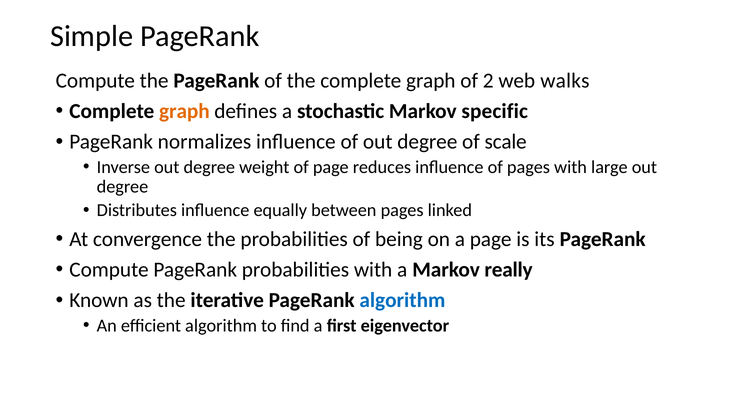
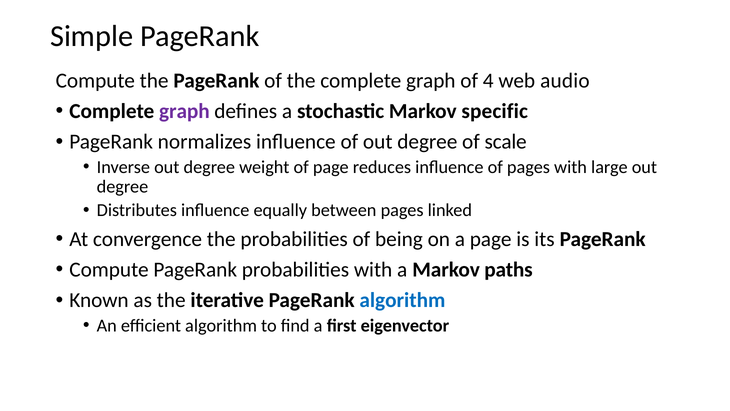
2: 2 -> 4 (488, 81)
walks: walks -> audio (565, 81)
graph colour: orange -> purple (184, 111)
really: really -> paths (509, 270)
